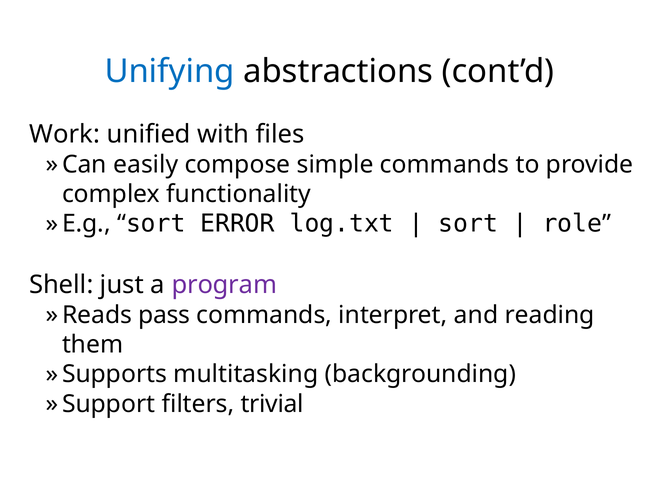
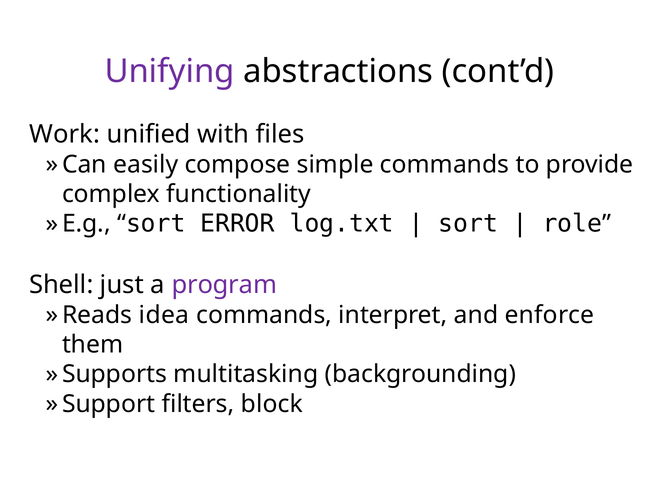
Unifying colour: blue -> purple (170, 71)
pass: pass -> idea (164, 315)
reading: reading -> enforce (550, 315)
trivial: trivial -> block (272, 404)
